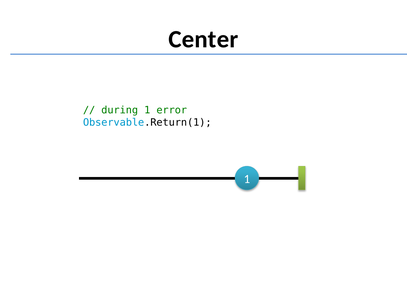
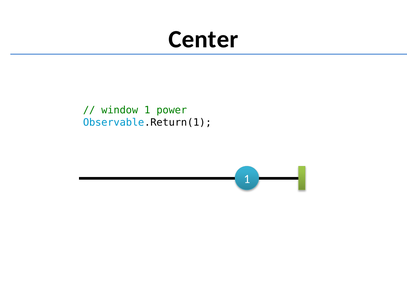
during: during -> window (120, 110)
error: error -> power (172, 110)
